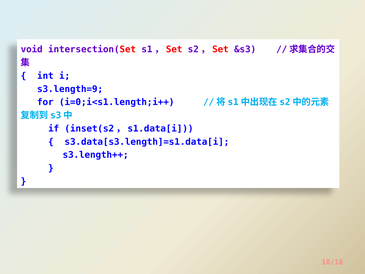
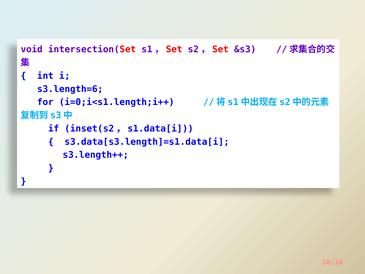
s3.length=9: s3.length=9 -> s3.length=6 (70, 89)
